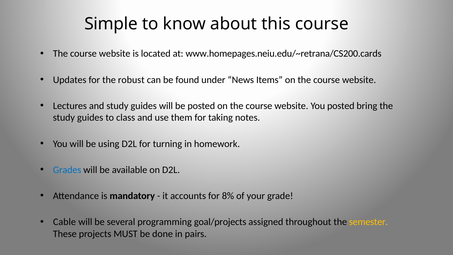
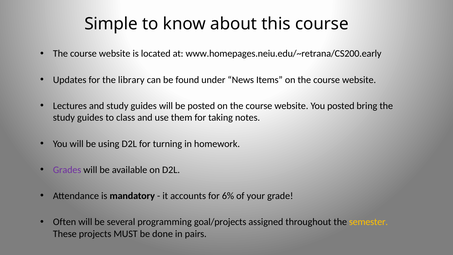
www.homepages.neiu.edu/~retrana/CS200.cards: www.homepages.neiu.edu/~retrana/CS200.cards -> www.homepages.neiu.edu/~retrana/CS200.early (284, 54)
robust: robust -> library (131, 80)
Grades colour: blue -> purple (67, 170)
8%: 8% -> 6% (228, 196)
Cable: Cable -> Often (65, 222)
